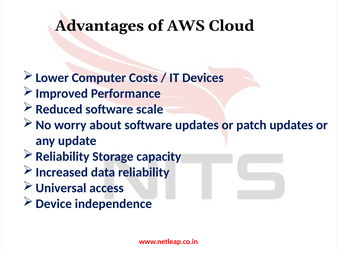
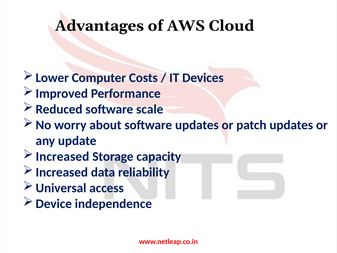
Reliability: Reliability -> Increased (62, 157)
